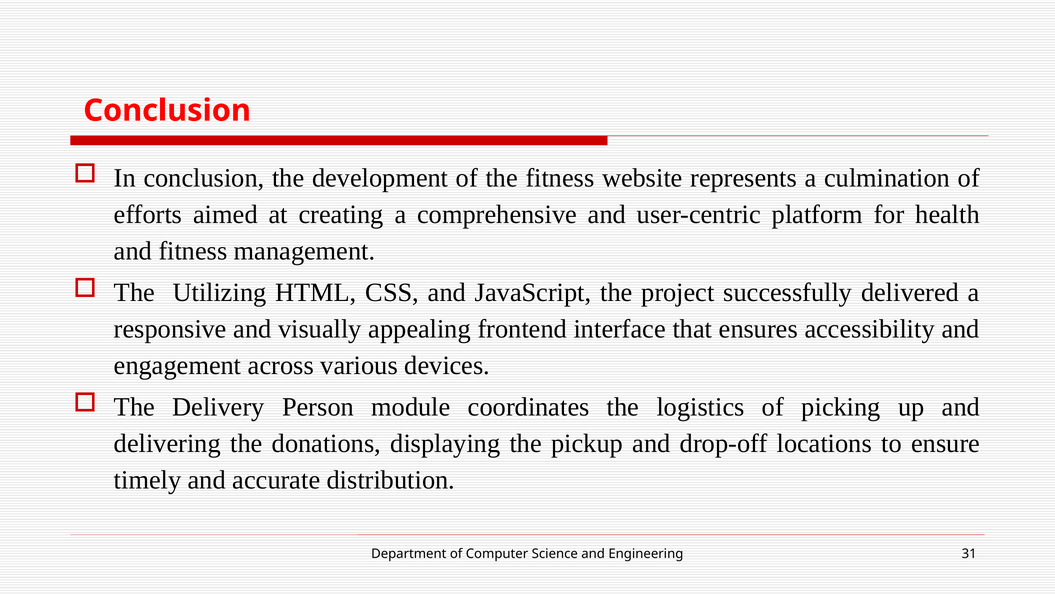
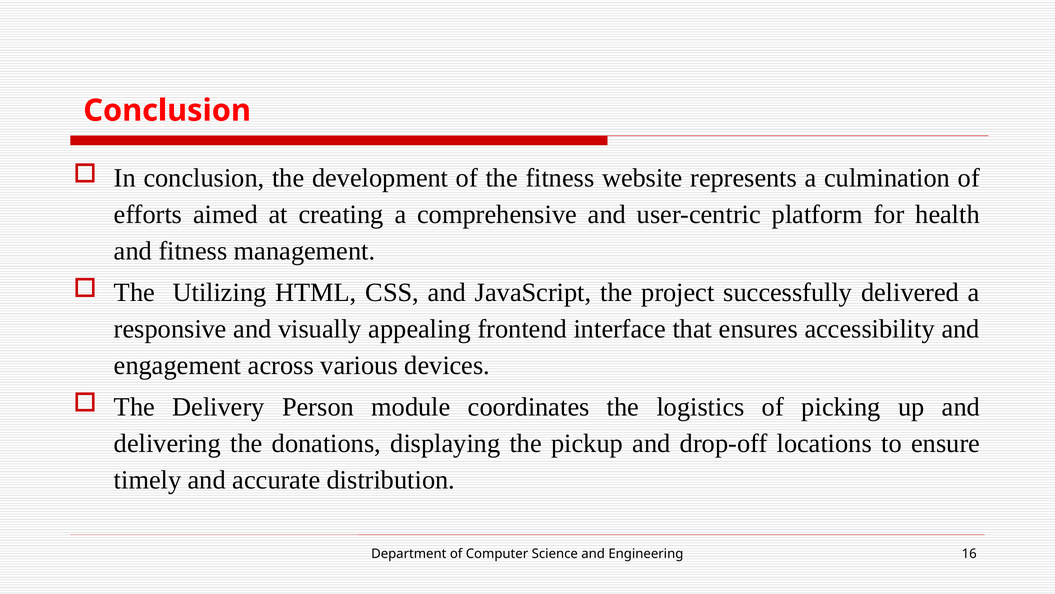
31: 31 -> 16 (969, 553)
